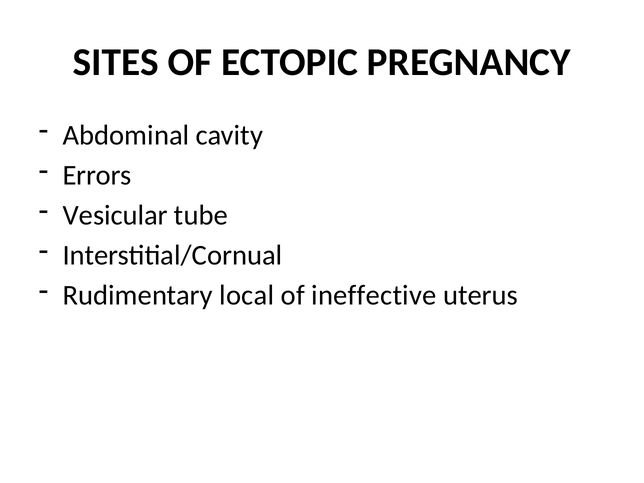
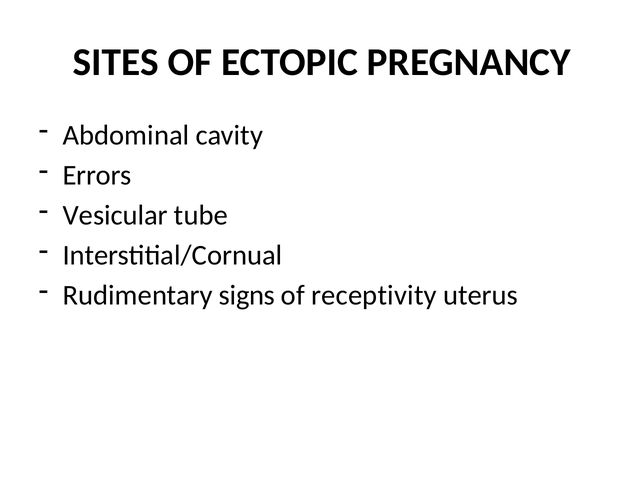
local: local -> signs (247, 295)
ineffective: ineffective -> receptivity (374, 295)
